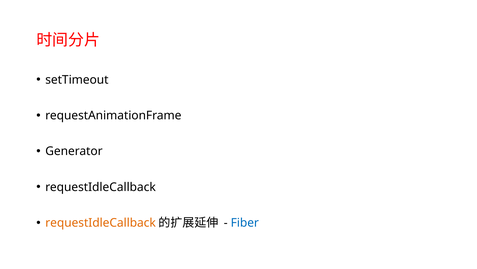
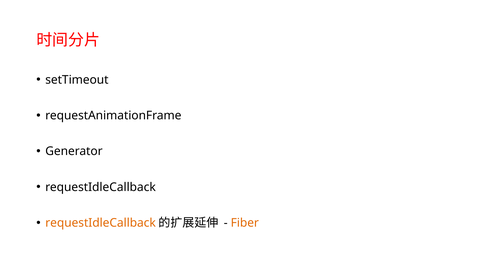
Fiber colour: blue -> orange (245, 222)
